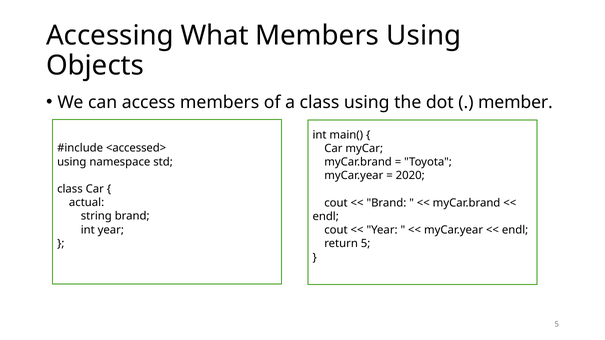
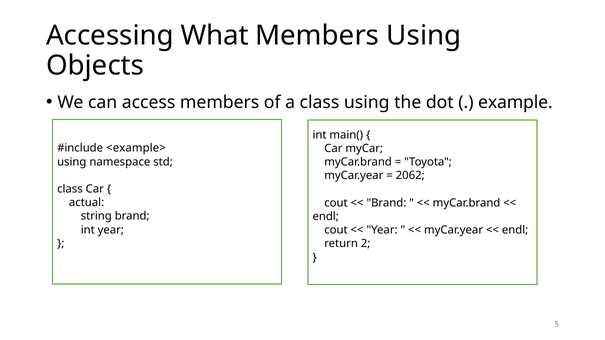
member: member -> example (515, 102)
<accessed>: <accessed> -> <example> (136, 148)
2020: 2020 -> 2062 (410, 176)
return 5: 5 -> 2 (366, 244)
